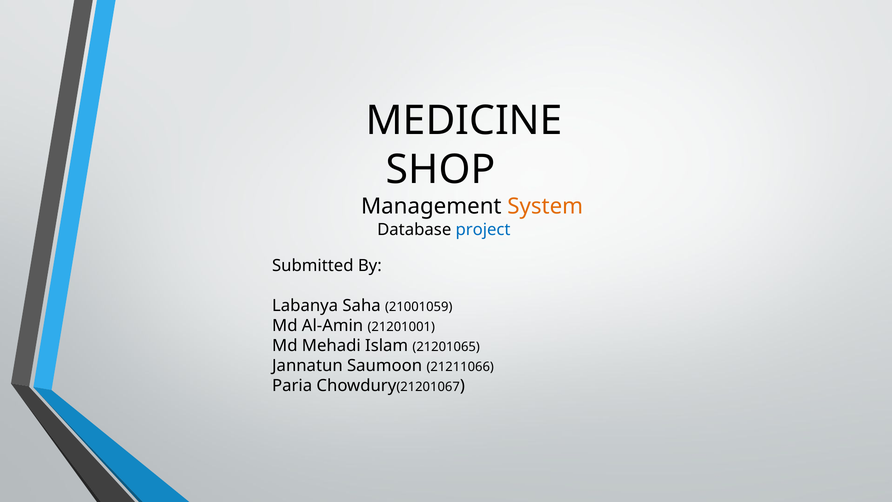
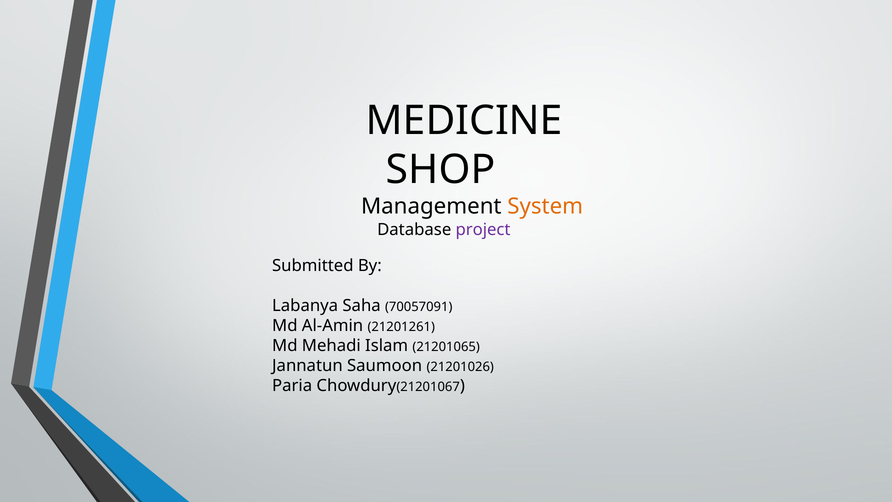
project colour: blue -> purple (483, 229)
21001059: 21001059 -> 70057091 (419, 307)
21201001: 21201001 -> 21201261 (401, 327)
21211066: 21211066 -> 21201026 (460, 367)
